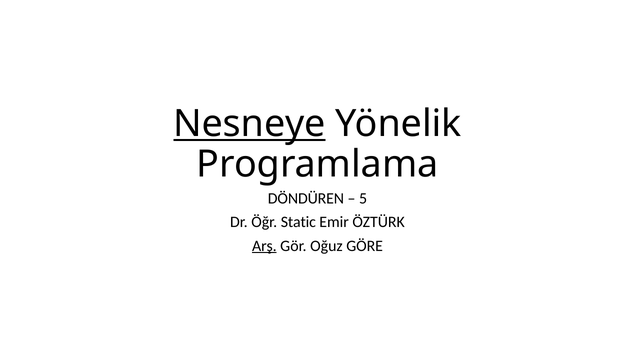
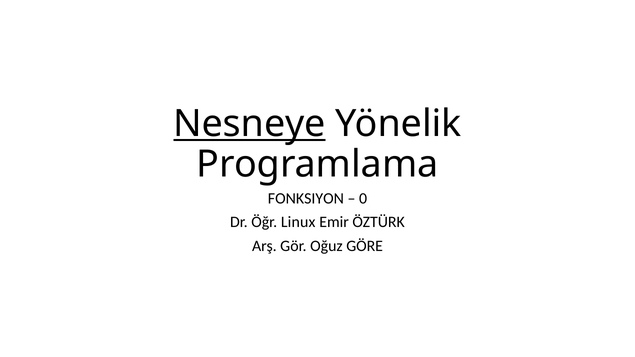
DÖNDÜREN: DÖNDÜREN -> FONKSIYON (306, 198)
5: 5 -> 0 (363, 198)
Static: Static -> Linux (298, 222)
Arş underline: present -> none (264, 246)
